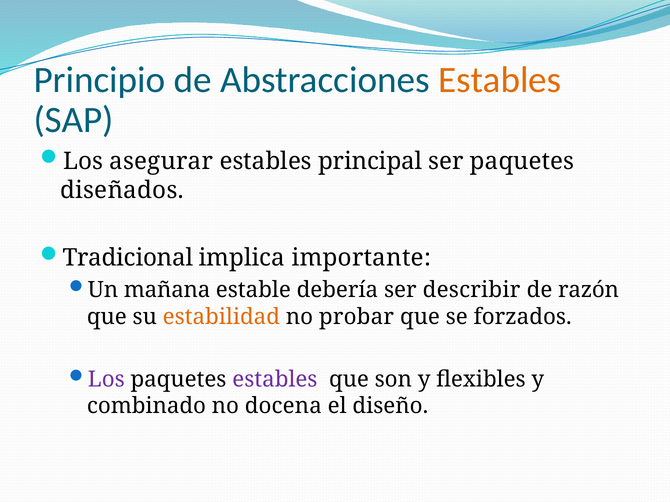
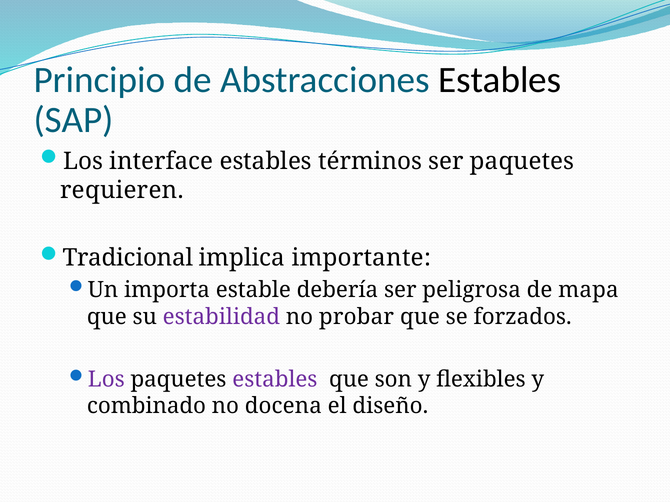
Estables colour: orange -> black (500, 80)
asegurar: asegurar -> interface (161, 161)
principal: principal -> términos (370, 161)
diseñados: diseñados -> requieren (122, 190)
mañana: mañana -> importa (167, 290)
describir: describir -> peligrosa (472, 290)
razón: razón -> mapa (588, 290)
estabilidad colour: orange -> purple (221, 317)
